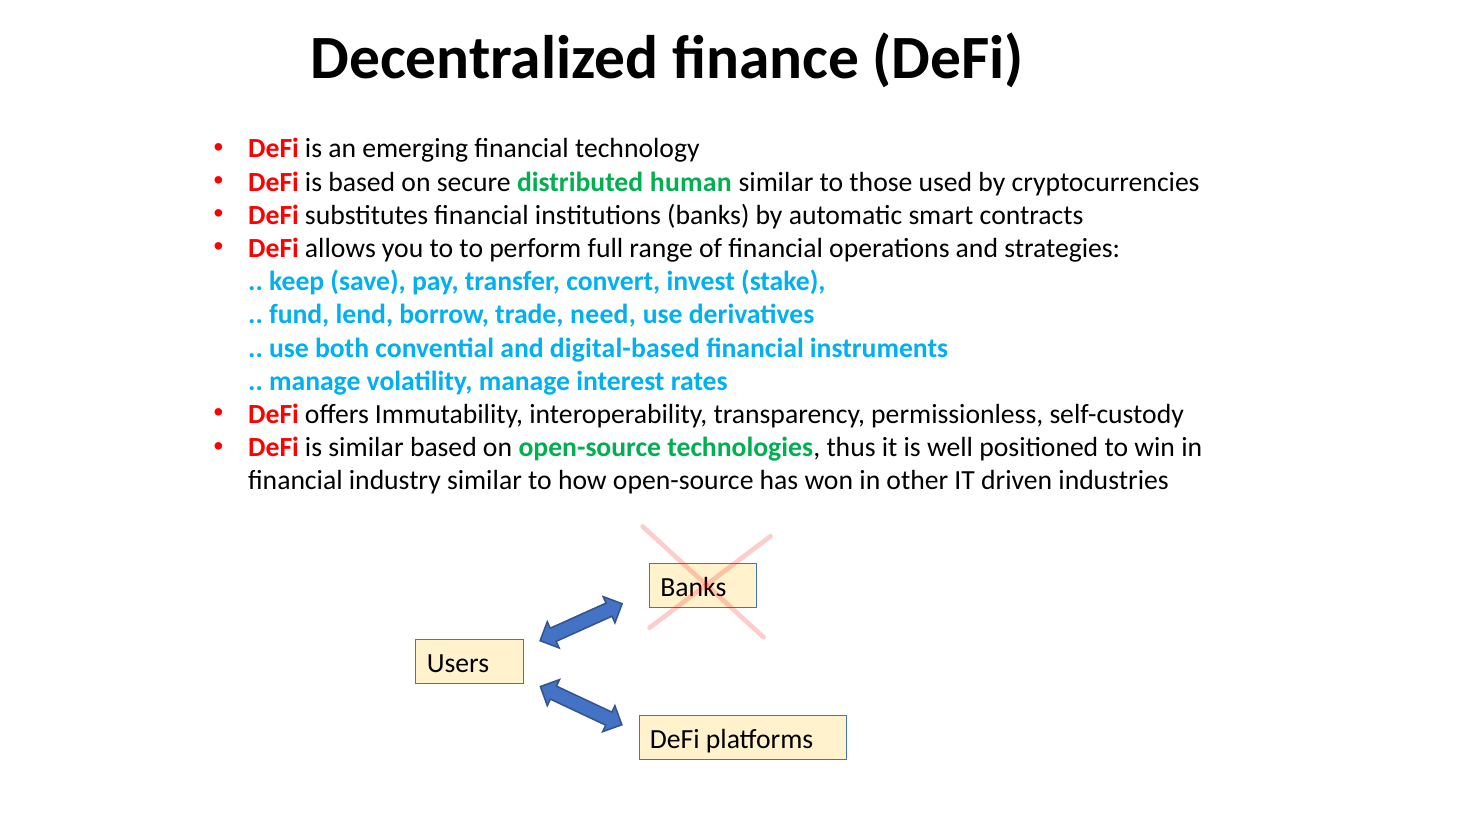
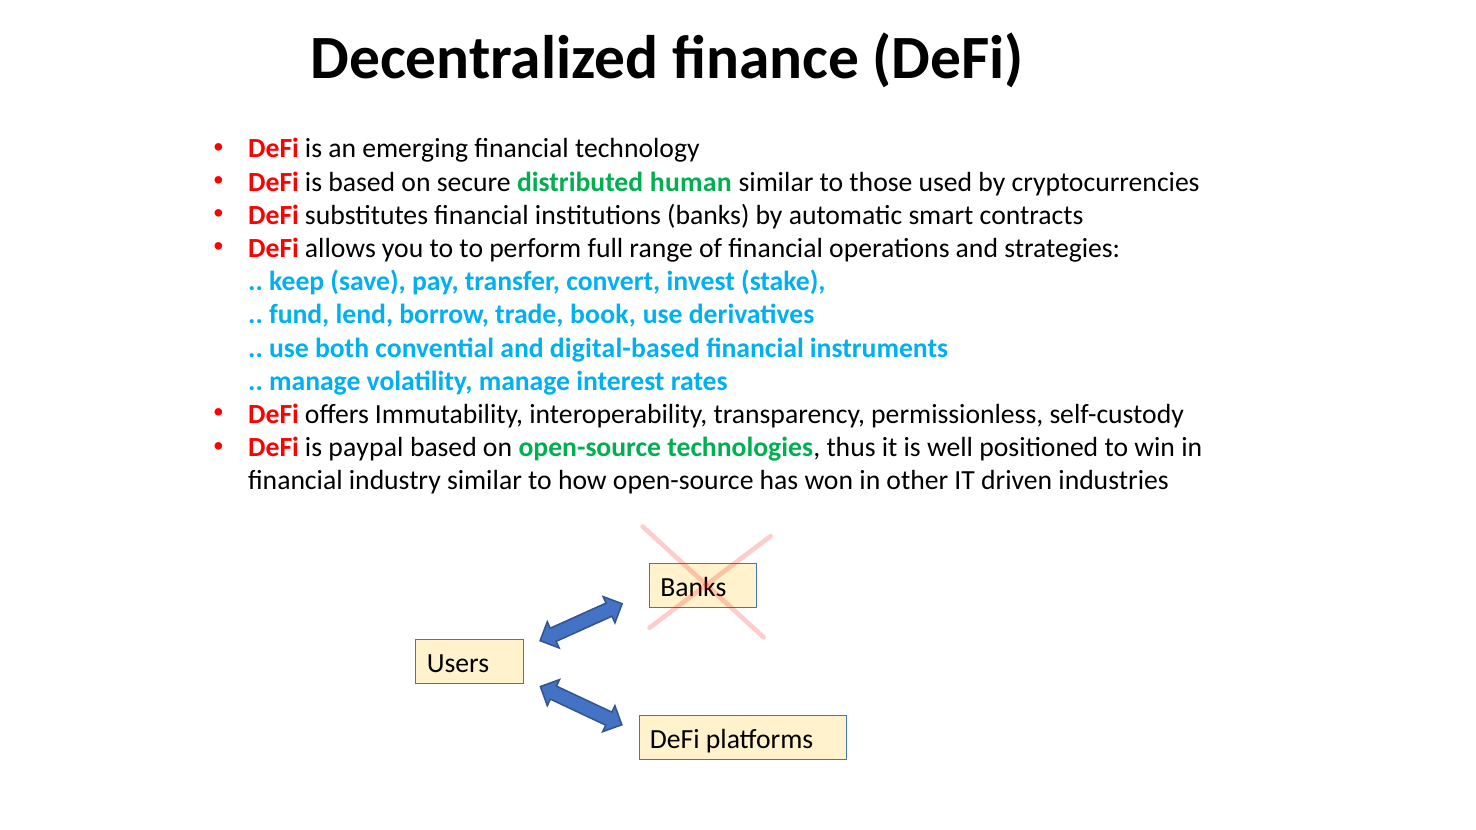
need: need -> book (603, 315)
is similar: similar -> paypal (366, 448)
